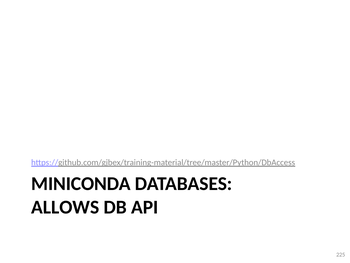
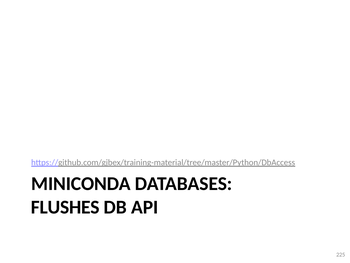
ALLOWS: ALLOWS -> FLUSHES (65, 207)
